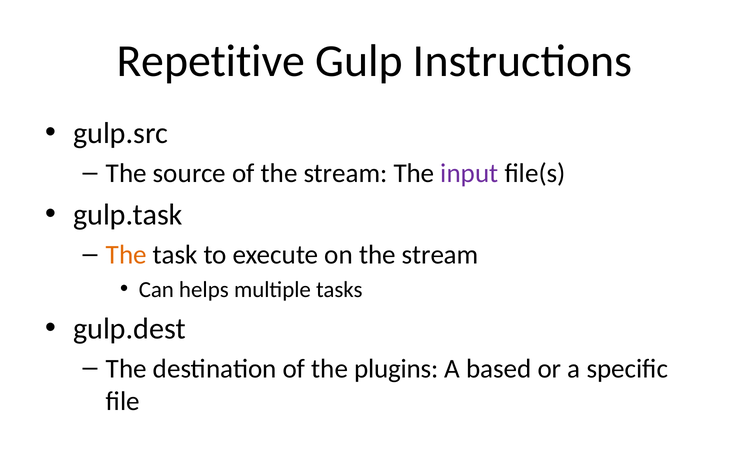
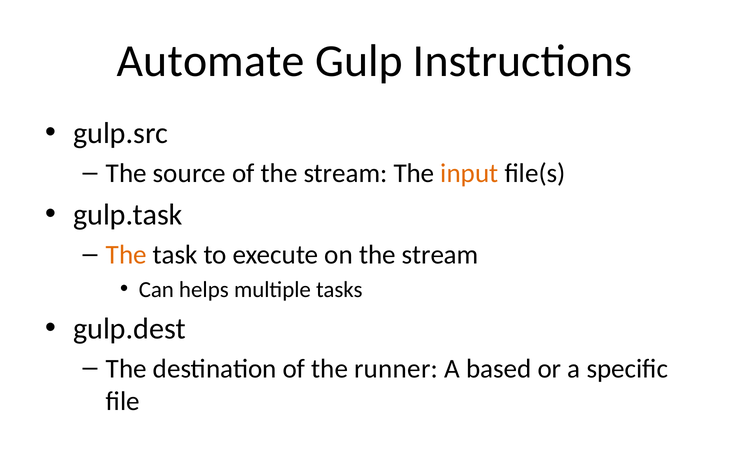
Repetitive: Repetitive -> Automate (211, 61)
input colour: purple -> orange (469, 173)
plugins: plugins -> runner (396, 368)
